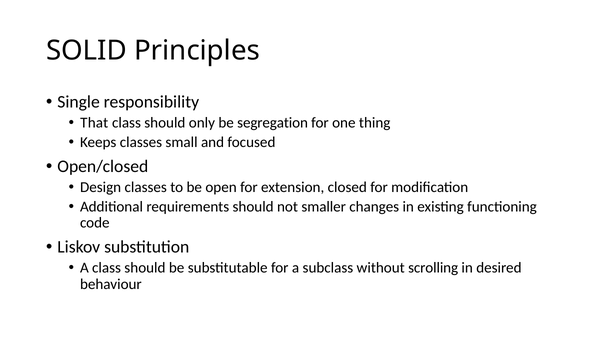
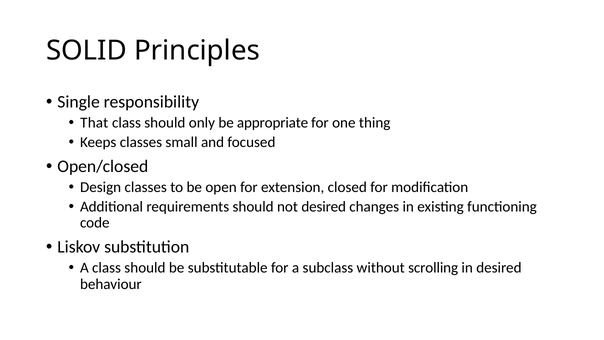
segregation: segregation -> appropriate (273, 123)
not smaller: smaller -> desired (324, 207)
